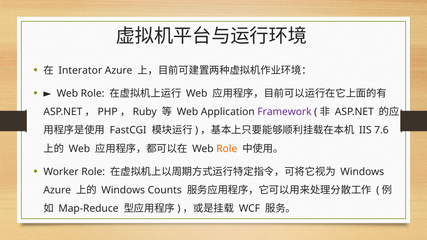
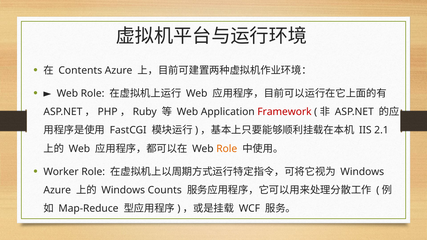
Interator: Interator -> Contents (80, 70)
Framework colour: purple -> red (284, 112)
7.6: 7.6 -> 2.1 (381, 130)
